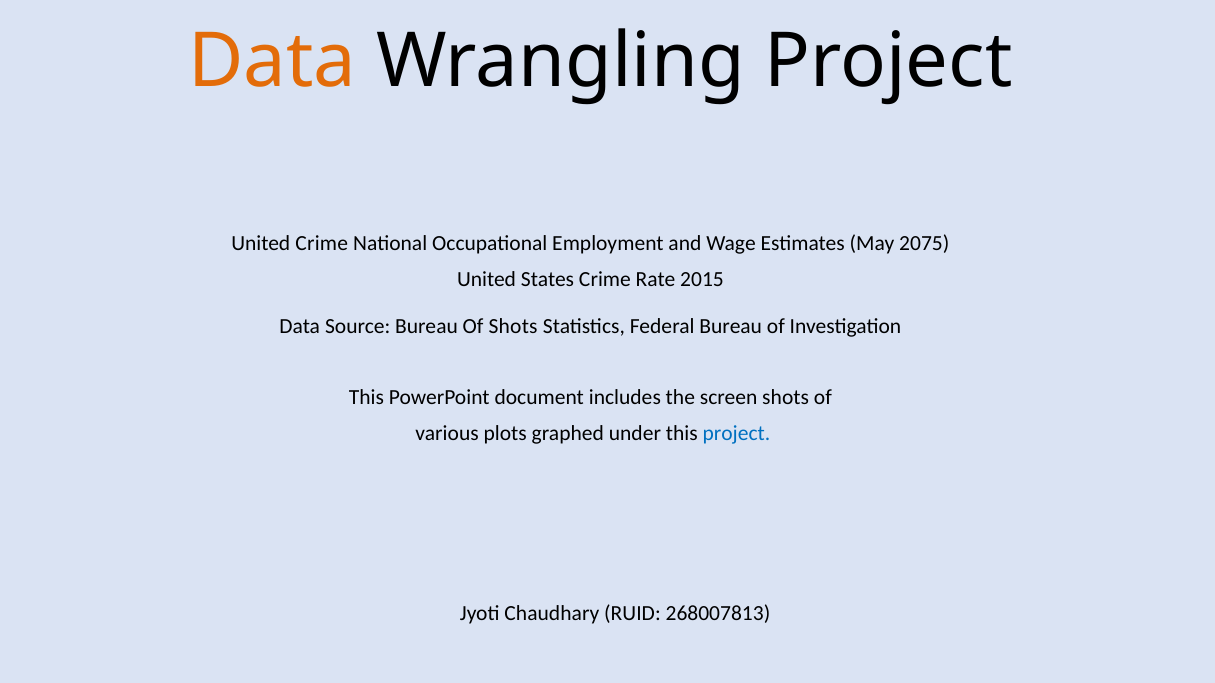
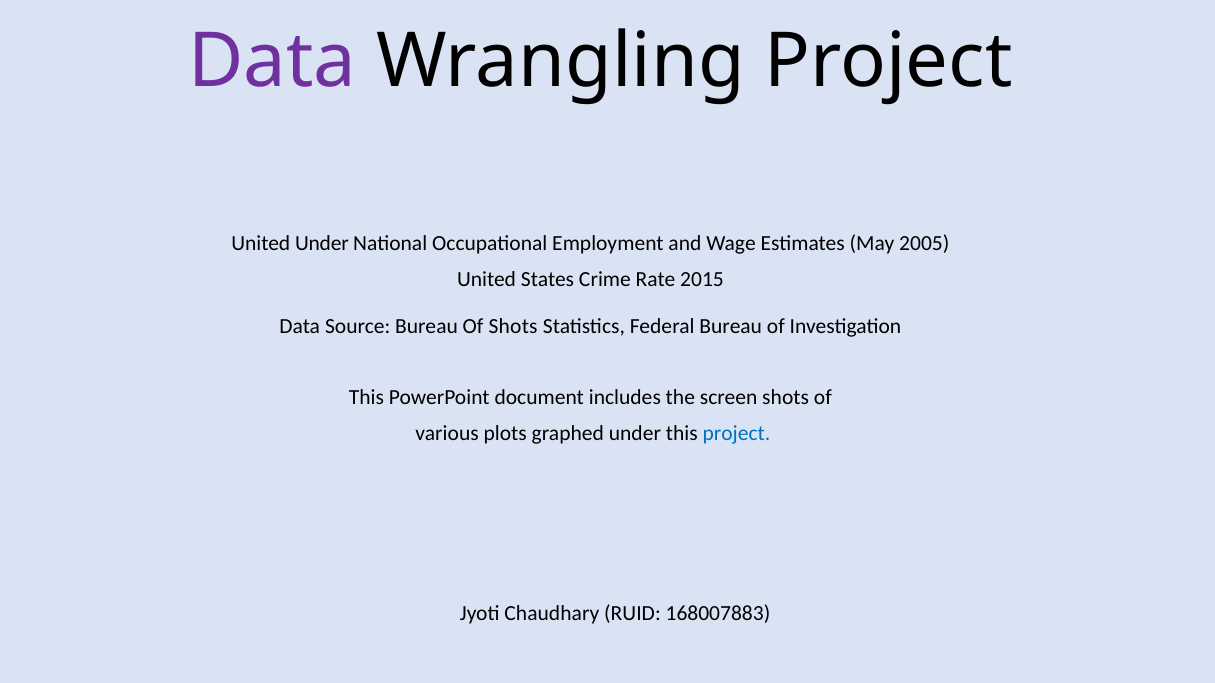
Data colour: orange -> purple (272, 61)
United Crime: Crime -> Under (322, 244)
2075: 2075 -> 2005 (924, 244)
268007813: 268007813 -> 168007883 (718, 613)
